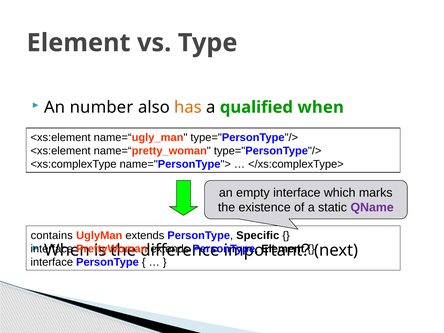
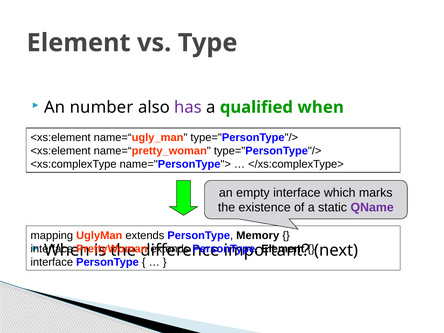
has colour: orange -> purple (188, 107)
contains: contains -> mapping (52, 236)
Specific: Specific -> Memory (258, 236)
